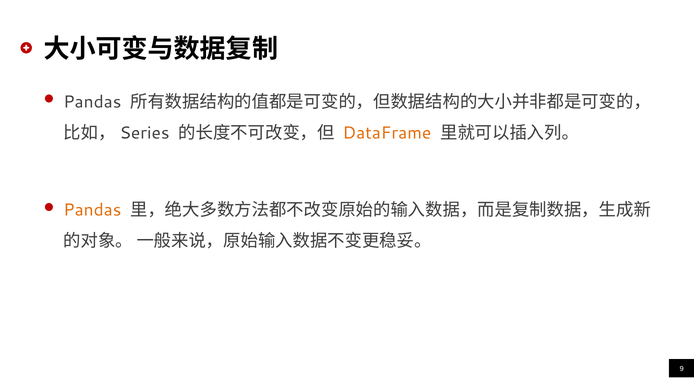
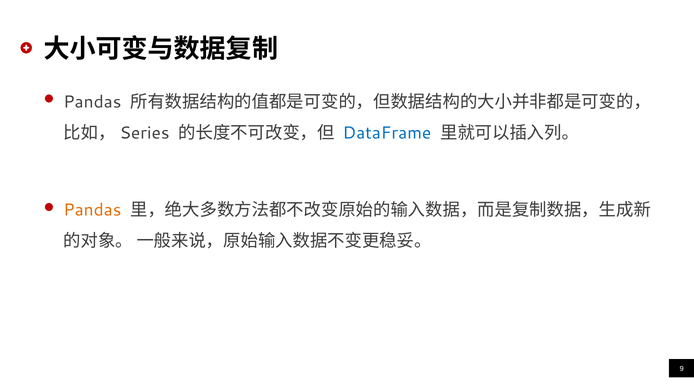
DataFrame colour: orange -> blue (387, 133)
